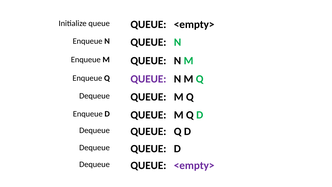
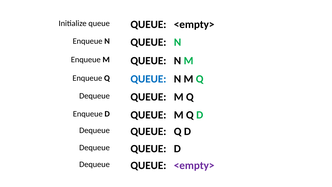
QUEUE colour: purple -> blue (148, 79)
